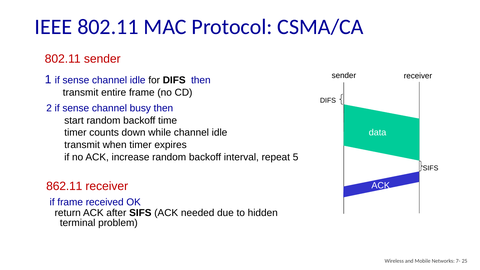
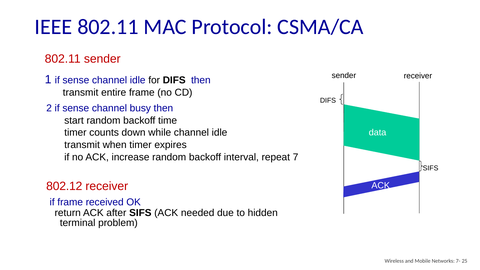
5: 5 -> 7 (296, 157)
862.11: 862.11 -> 802.12 (64, 186)
